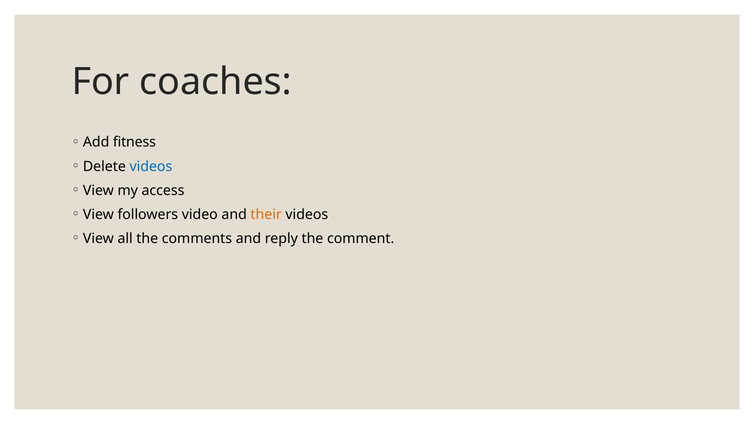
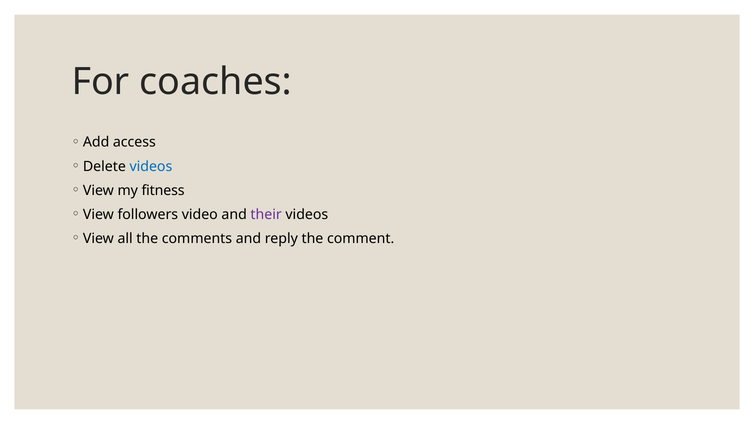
fitness: fitness -> access (134, 142)
access: access -> fitness (163, 190)
their colour: orange -> purple (266, 214)
